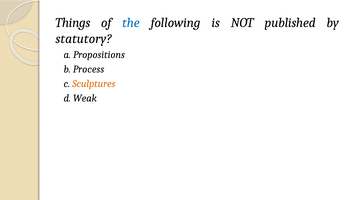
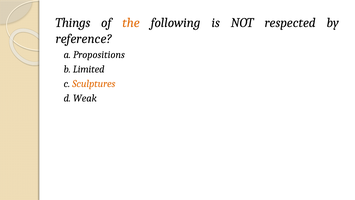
the colour: blue -> orange (131, 23)
published: published -> respected (290, 23)
statutory: statutory -> reference (84, 39)
Process: Process -> Limited (89, 69)
